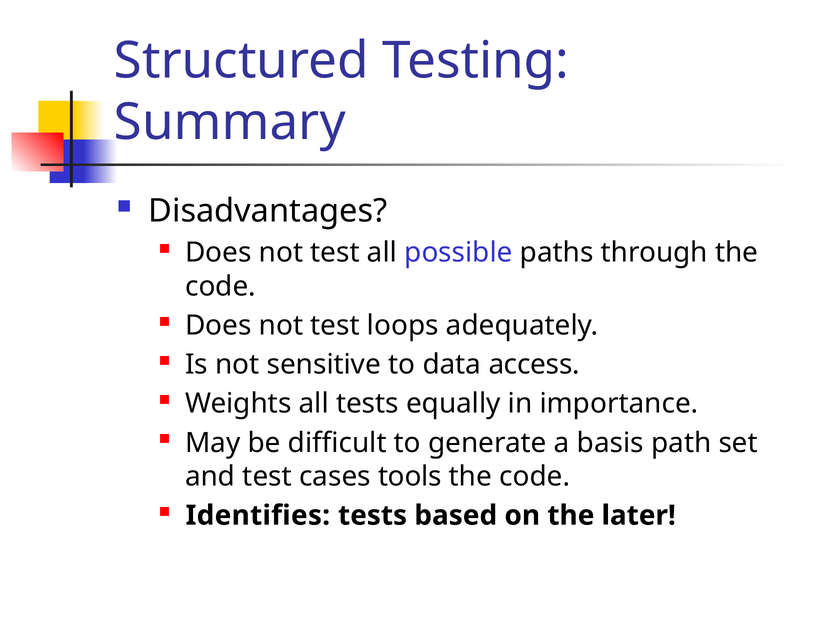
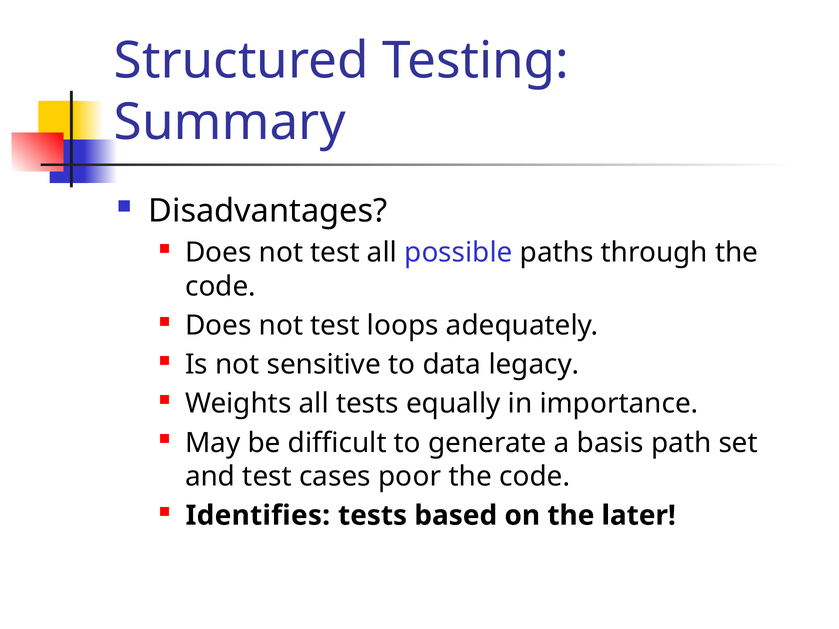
access: access -> legacy (534, 365)
tools: tools -> poor (410, 477)
